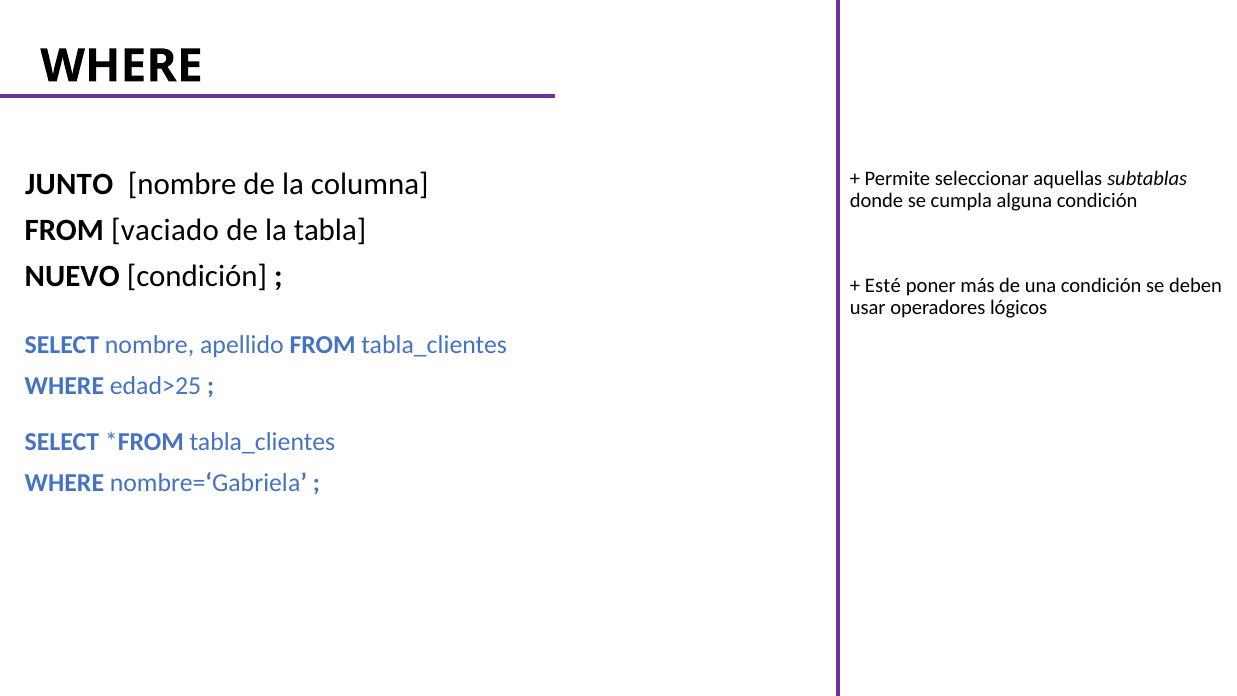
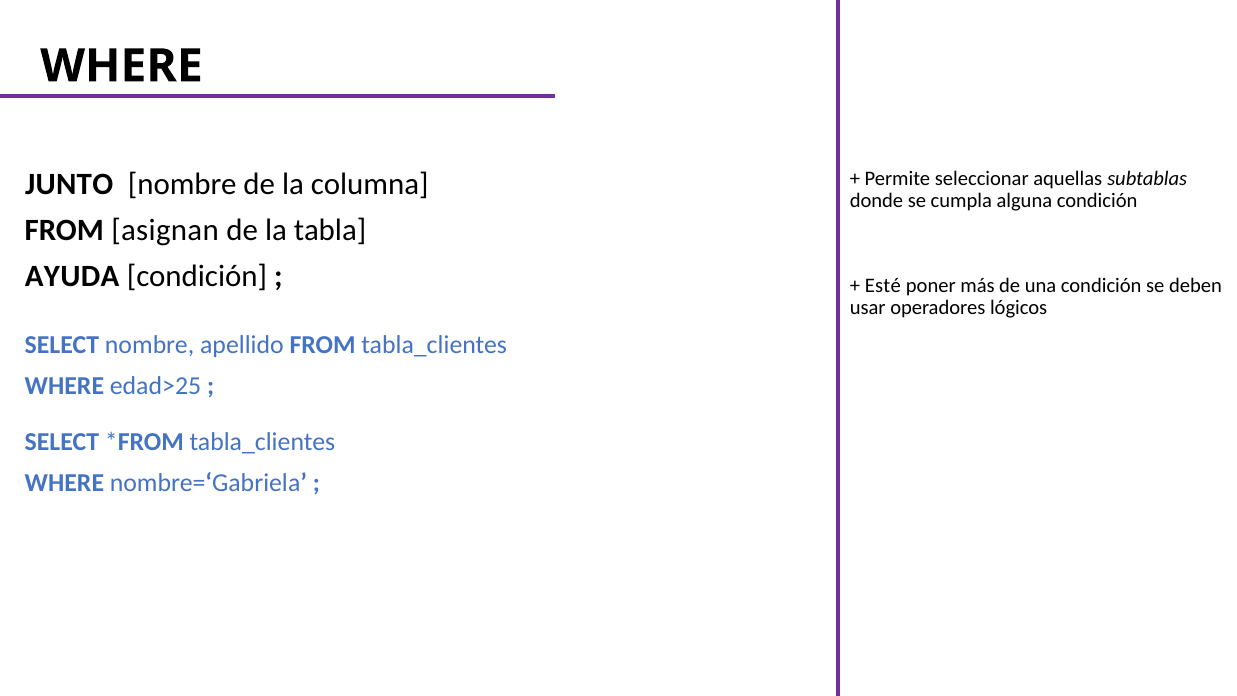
vaciado: vaciado -> asignan (165, 230)
NUEVO: NUEVO -> AYUDA (72, 276)
